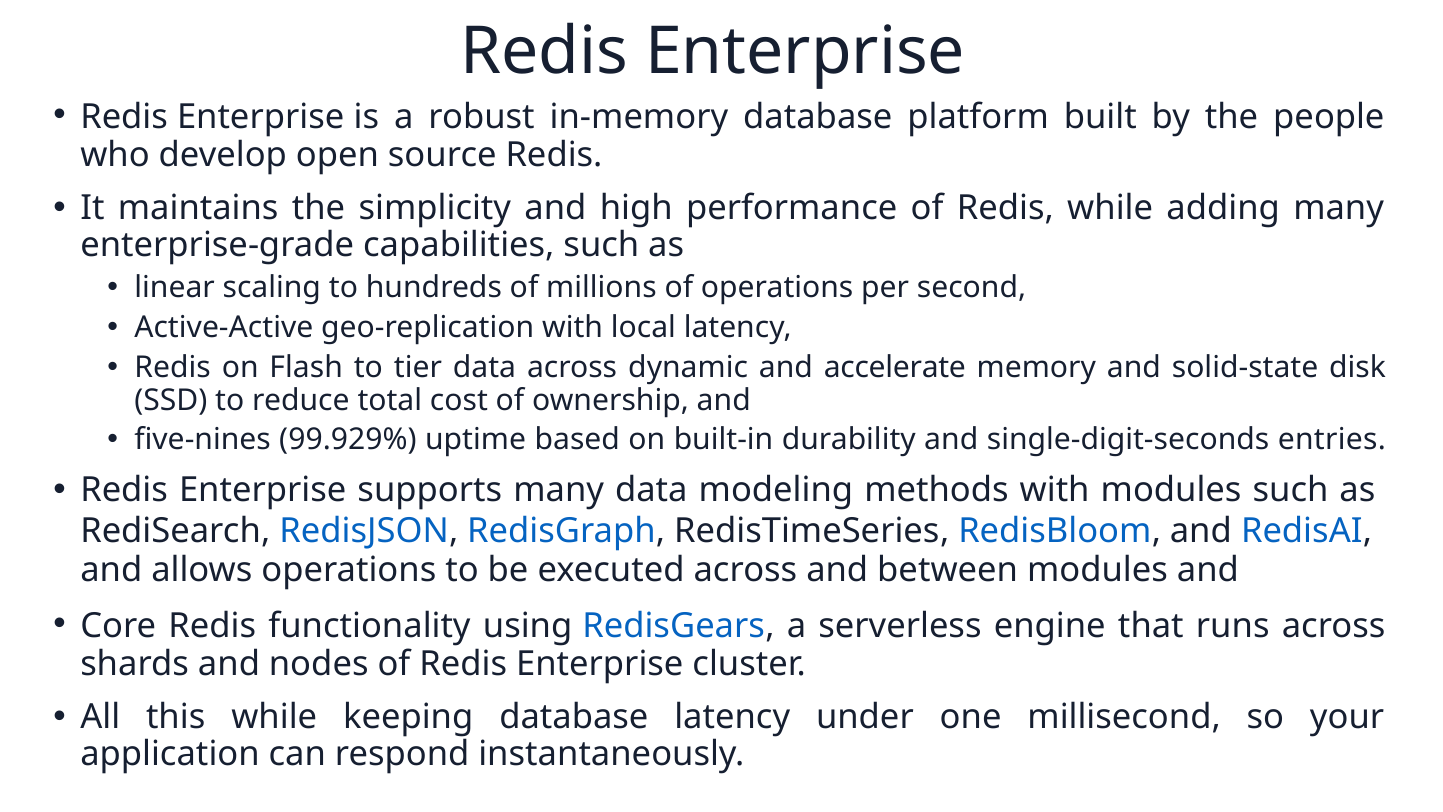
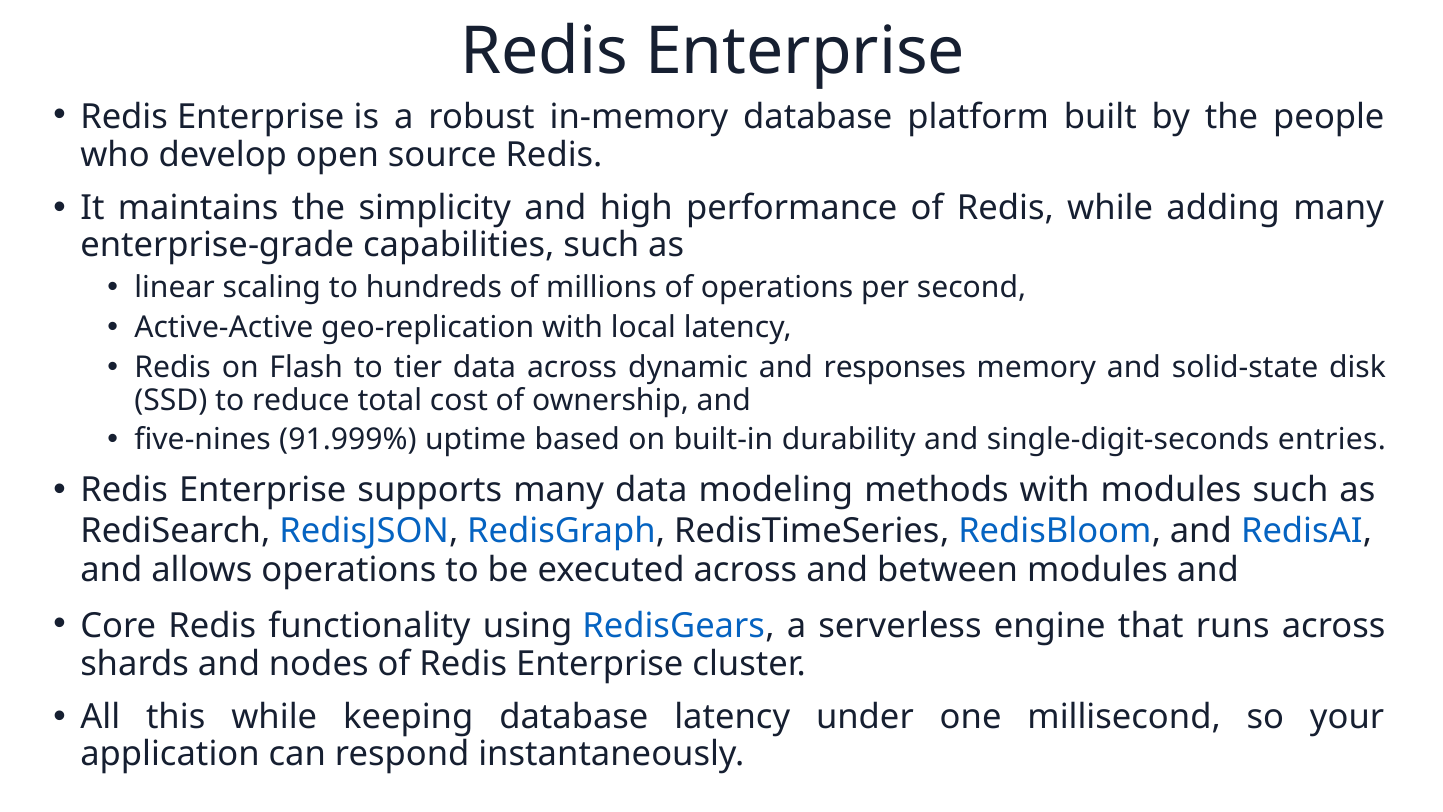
accelerate: accelerate -> responses (895, 367)
99.929%: 99.929% -> 91.999% (348, 440)
